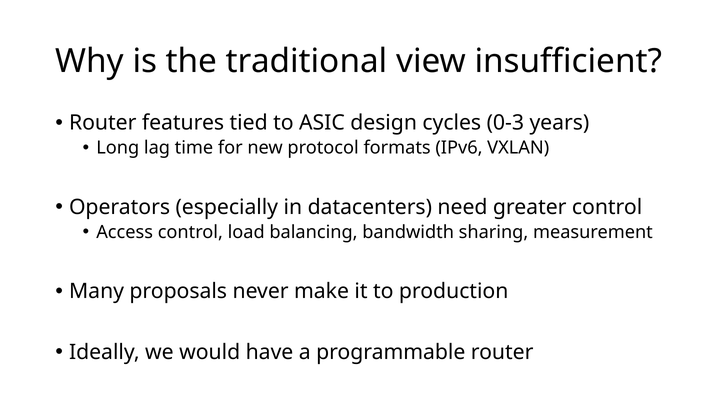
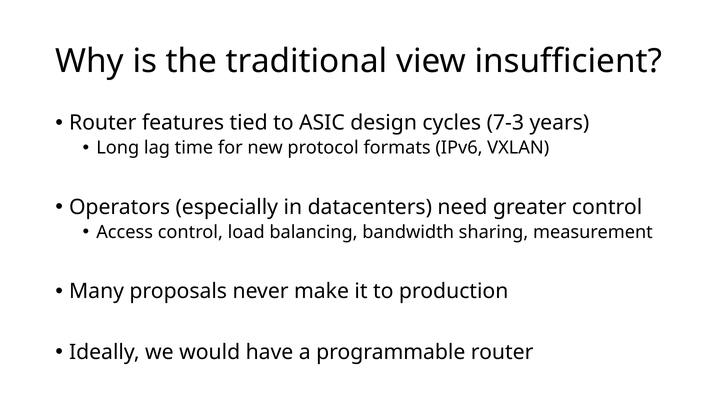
0-3: 0-3 -> 7-3 (505, 123)
